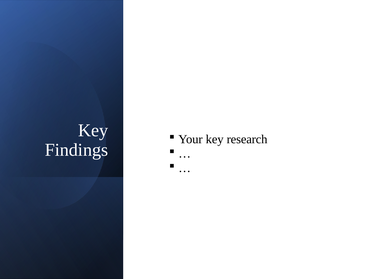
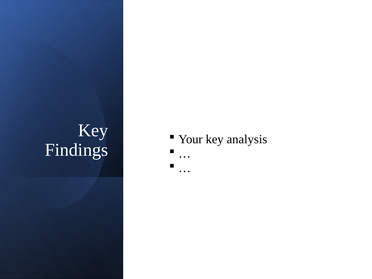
research: research -> analysis (247, 139)
